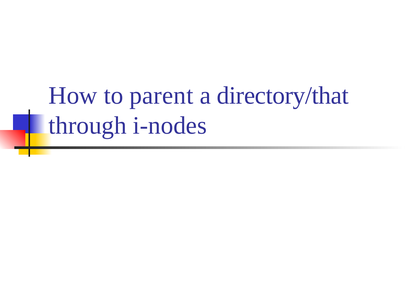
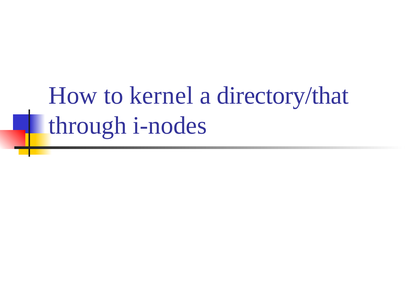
parent: parent -> kernel (161, 96)
